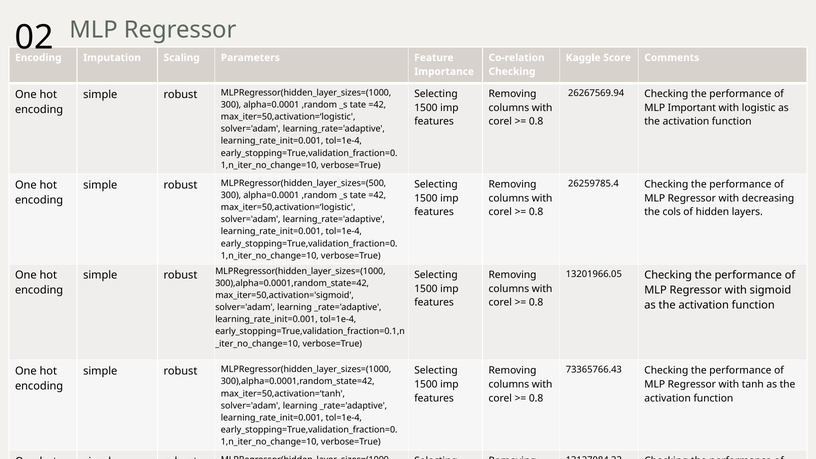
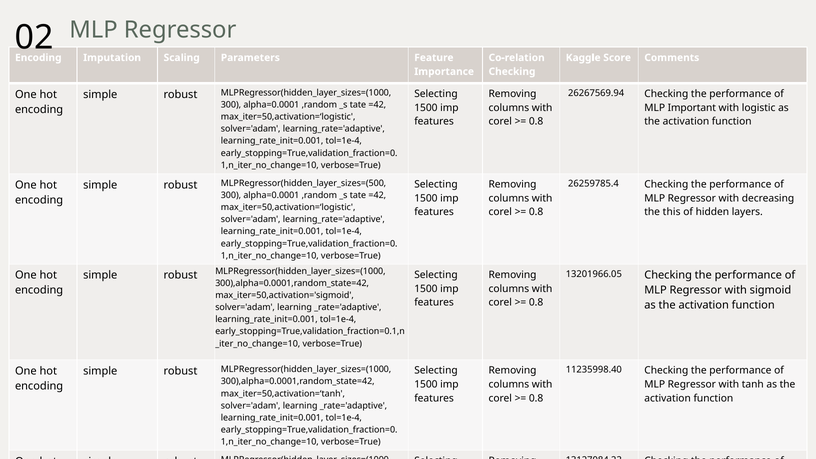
cols: cols -> this (672, 212)
73365766.43: 73365766.43 -> 11235998.40 (594, 370)
